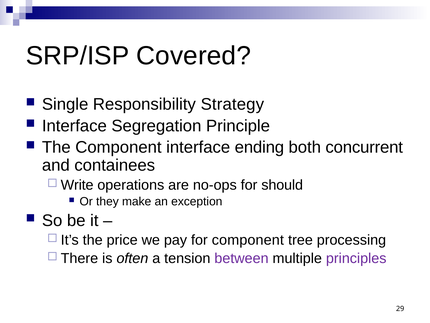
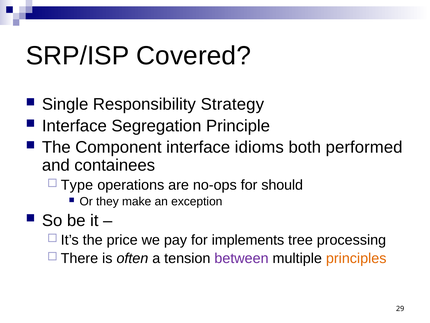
ending: ending -> idioms (259, 147)
concurrent: concurrent -> performed (364, 147)
Write: Write -> Type (77, 185)
for component: component -> implements (248, 240)
principles colour: purple -> orange (356, 258)
